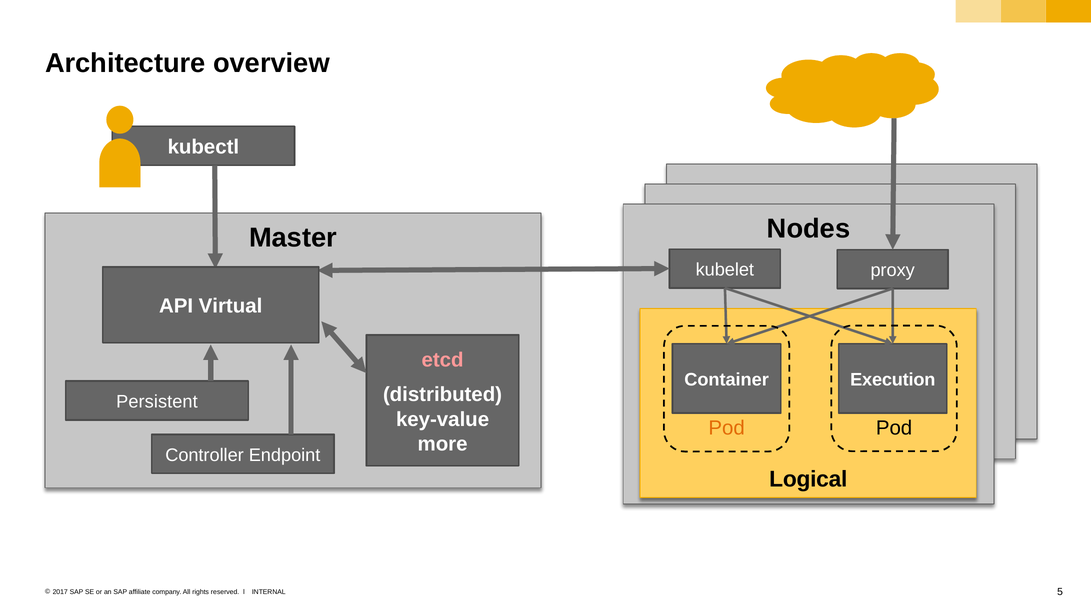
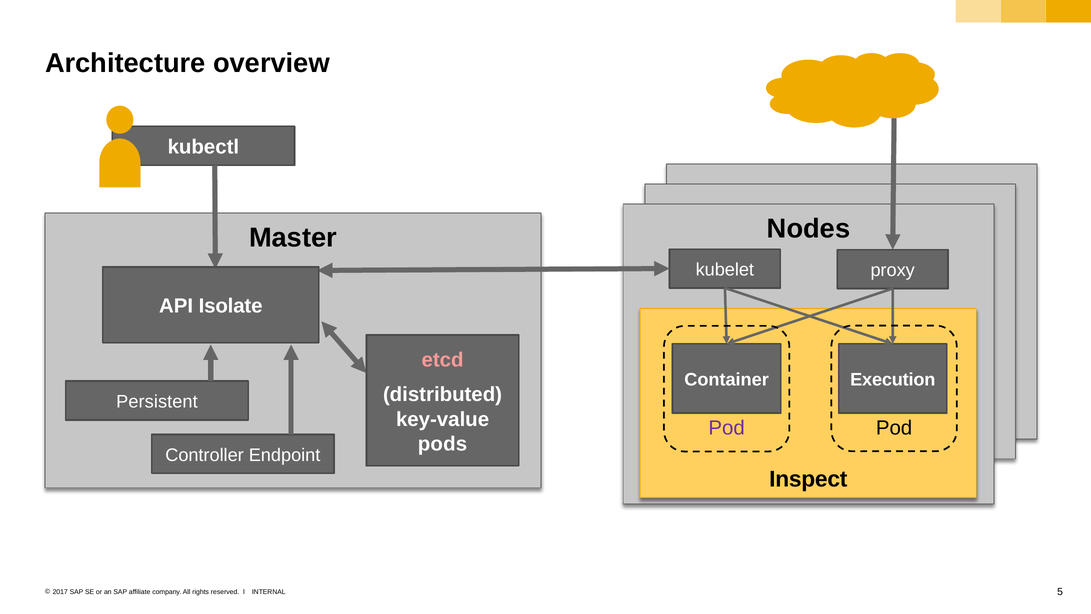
Virtual: Virtual -> Isolate (231, 306)
Pod colour: orange -> purple (727, 428)
more: more -> pods (442, 443)
Logical: Logical -> Inspect (808, 479)
